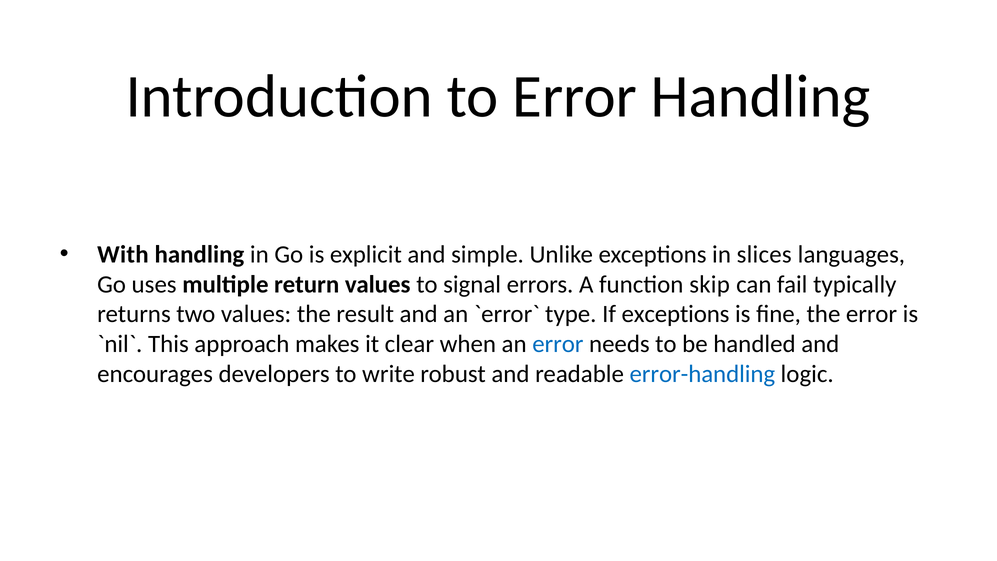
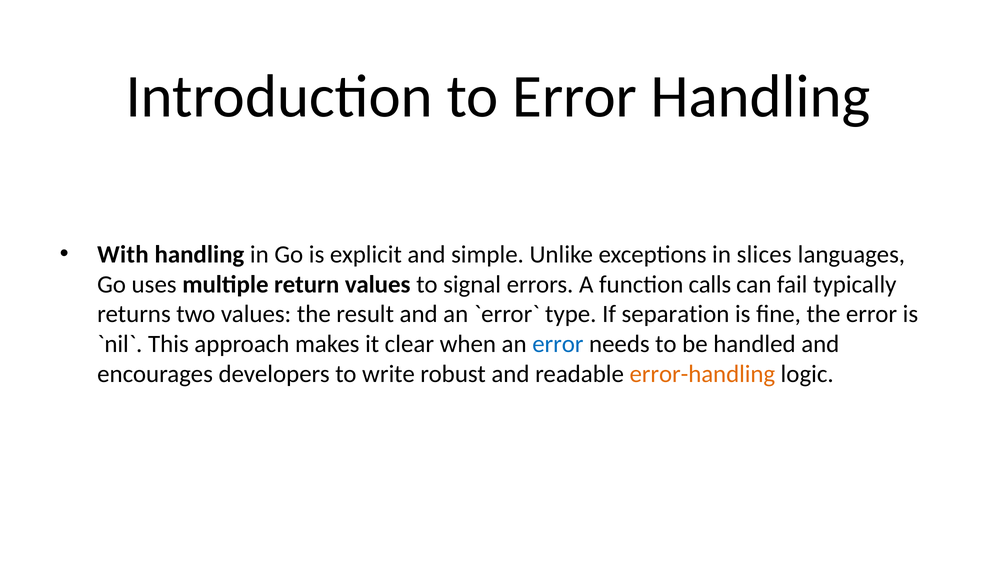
skip: skip -> calls (710, 284)
If exceptions: exceptions -> separation (675, 314)
error-handling colour: blue -> orange (702, 374)
